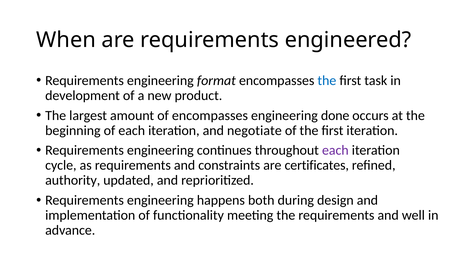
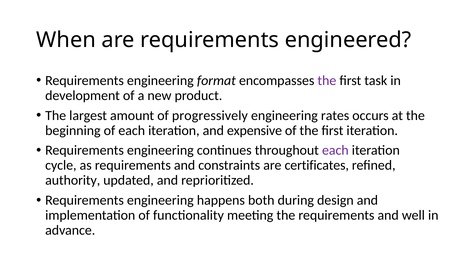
the colour: blue -> purple (327, 80)
of encompasses: encompasses -> progressively (210, 115)
done: done -> rates (335, 115)
negotiate: negotiate -> expensive (254, 130)
